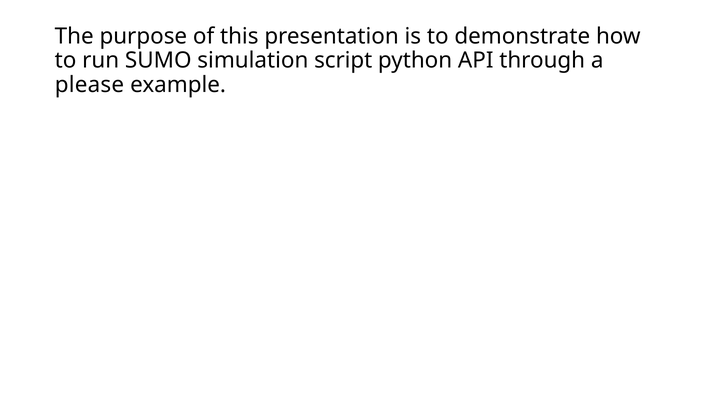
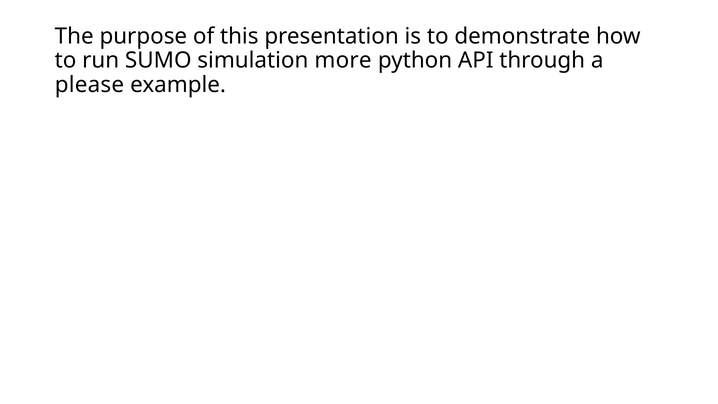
script: script -> more (343, 60)
